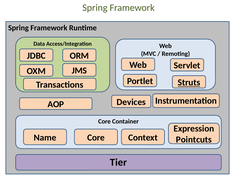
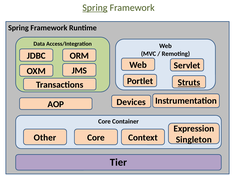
Spring underline: none -> present (95, 8)
Name: Name -> Other (45, 138)
Pointcuts: Pointcuts -> Singleton (194, 140)
